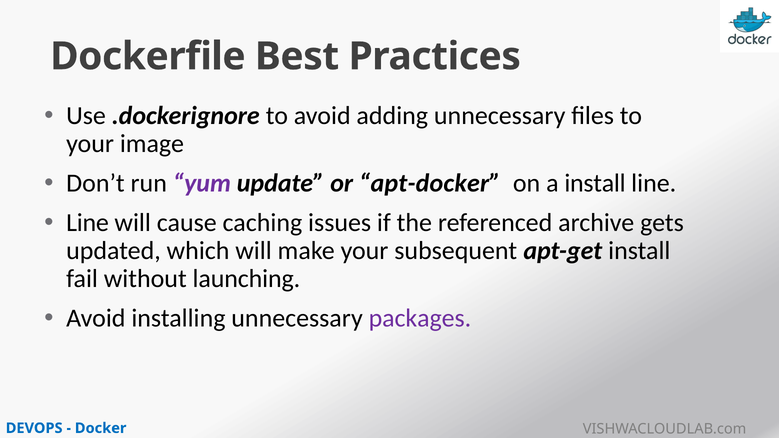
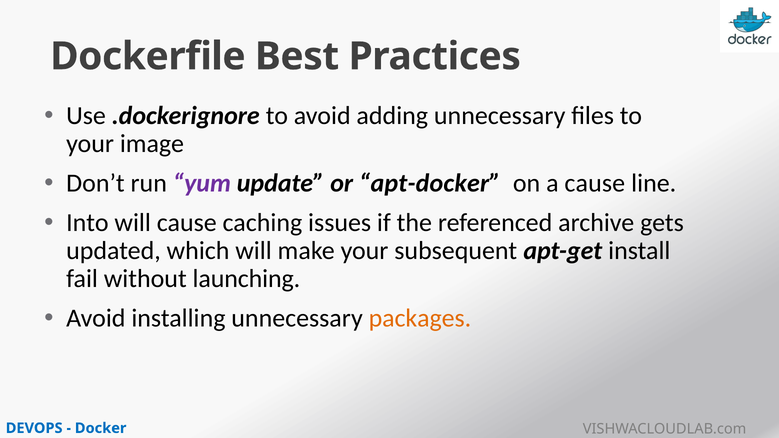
a install: install -> cause (595, 183)
Line: Line -> Into (87, 223)
packages colour: purple -> orange (420, 318)
